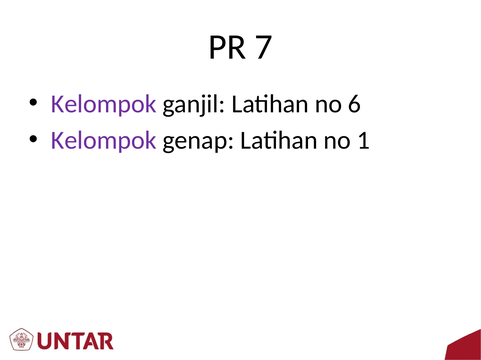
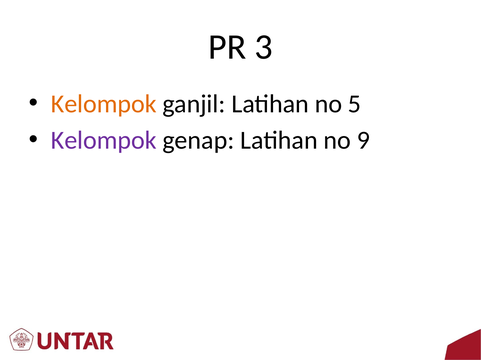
7: 7 -> 3 (264, 47)
Kelompok colour: purple -> orange (104, 104)
6: 6 -> 5 (355, 104)
1: 1 -> 9 (363, 141)
